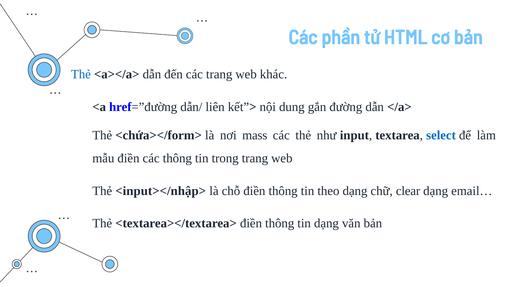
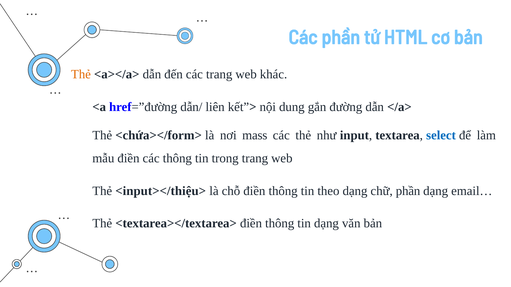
Thẻ colour: blue -> orange (81, 74)
<input></nhập>: <input></nhập> -> <input></thiệu> (161, 191)
chữ clear: clear -> phần (408, 191)
